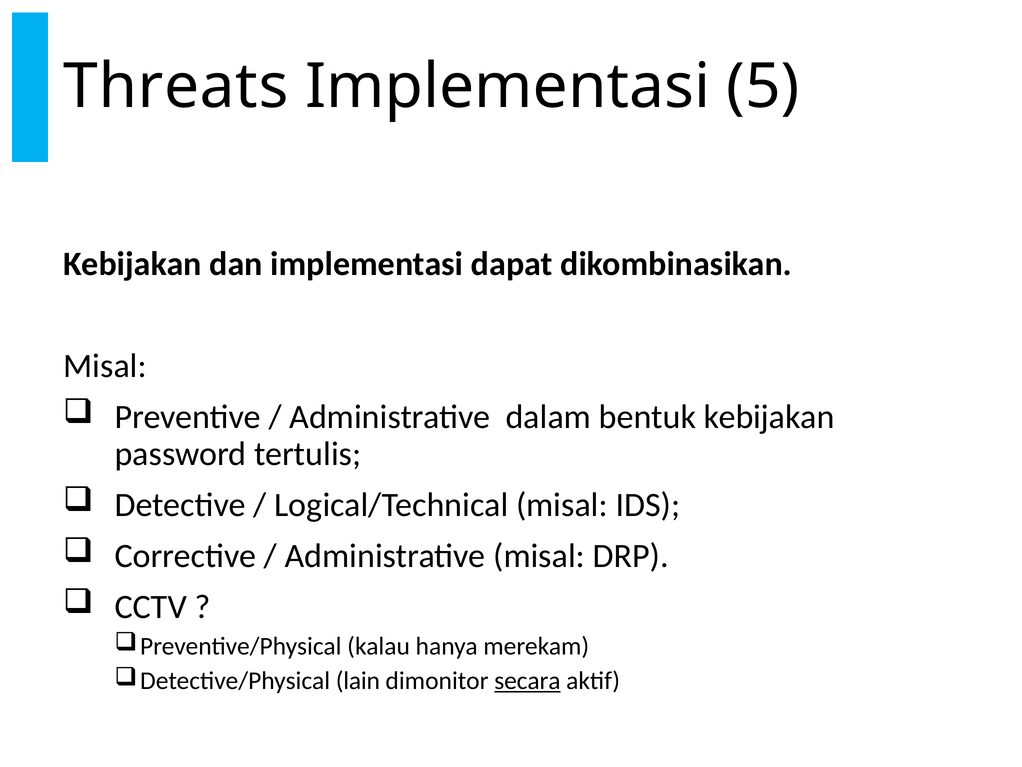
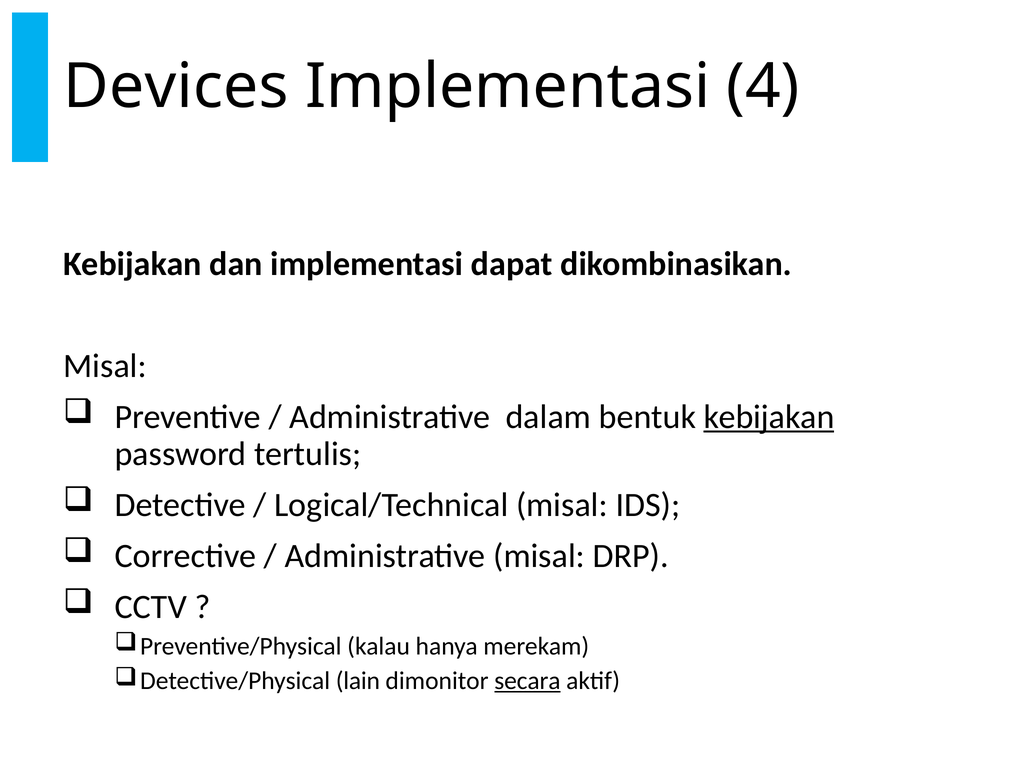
Threats: Threats -> Devices (176, 87)
5: 5 -> 4 (763, 87)
kebijakan underline: none -> present (769, 417)
